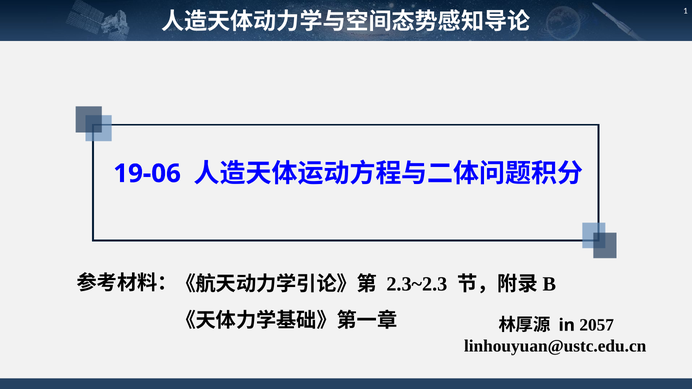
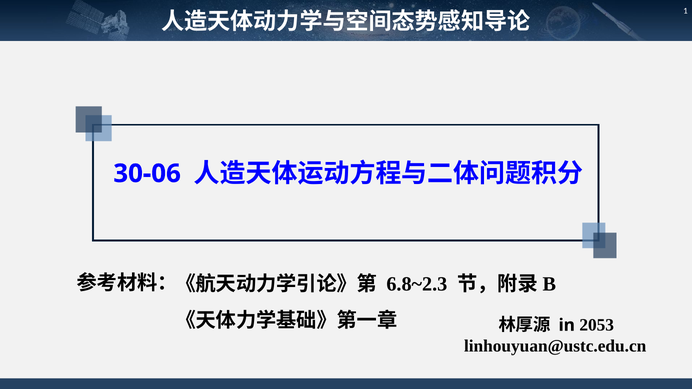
19-06: 19-06 -> 30-06 (147, 174)
2.3~2.3: 2.3~2.3 -> 6.8~2.3 (417, 285)
2057: 2057 -> 2053 (597, 325)
